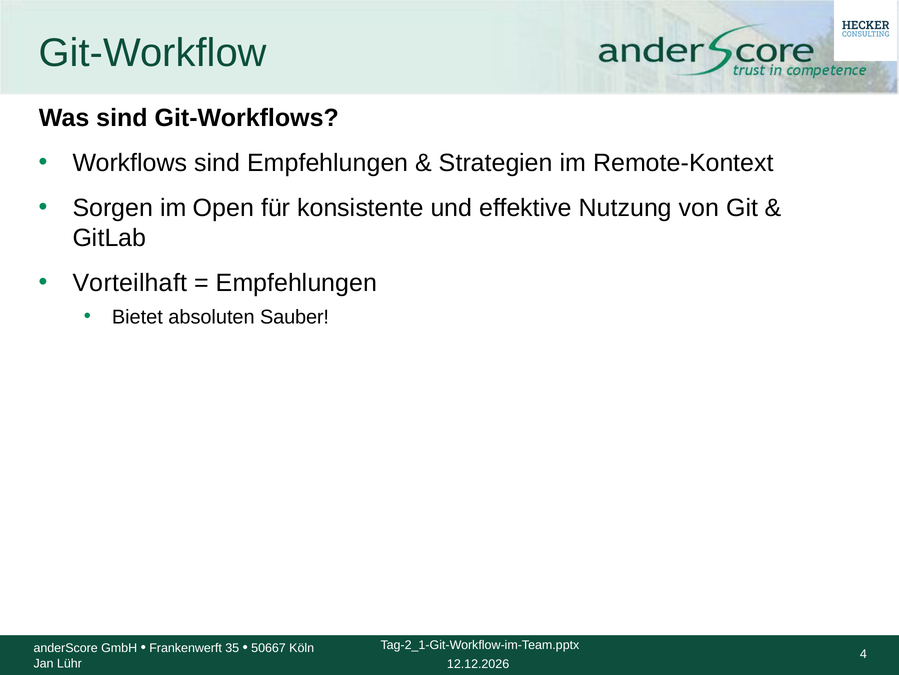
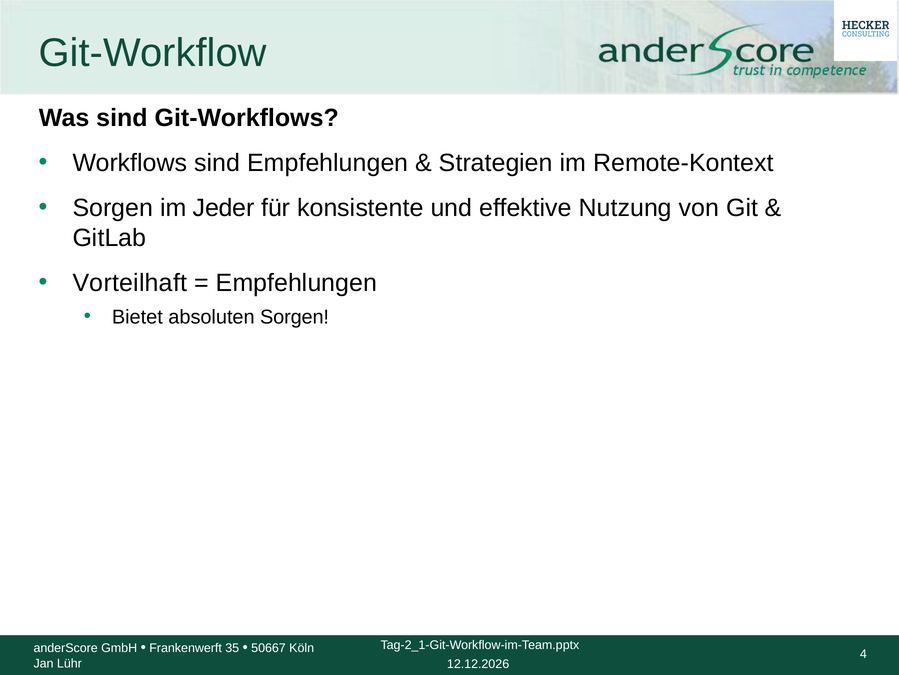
Open: Open -> Jeder (224, 208)
absoluten Sauber: Sauber -> Sorgen (295, 317)
